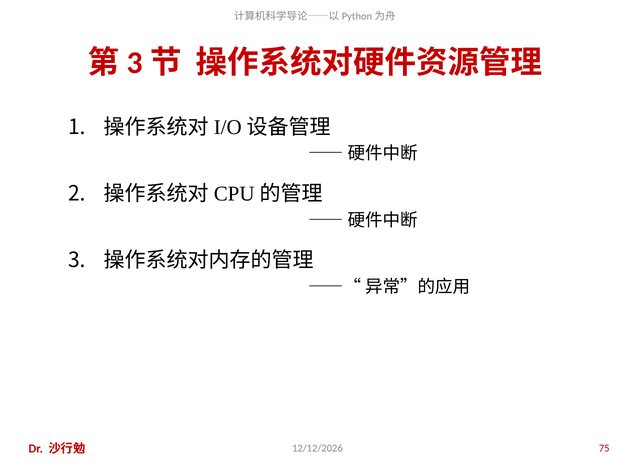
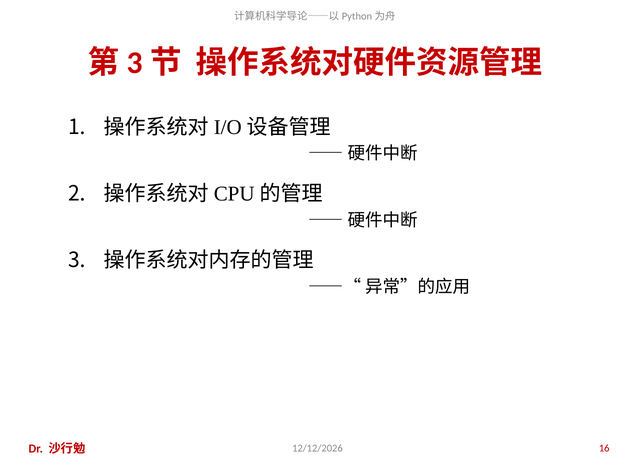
75: 75 -> 16 (604, 448)
